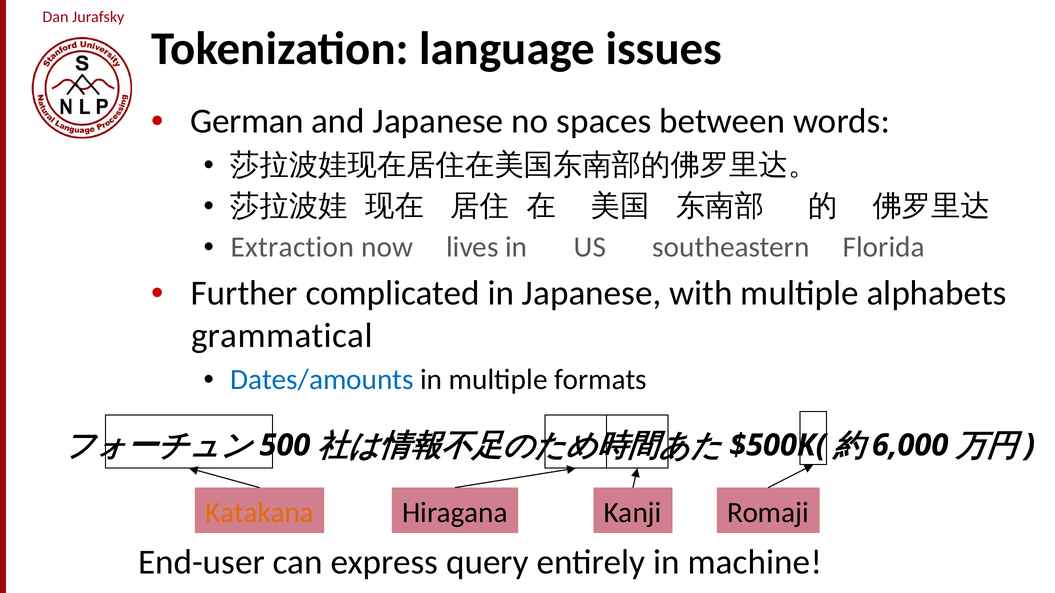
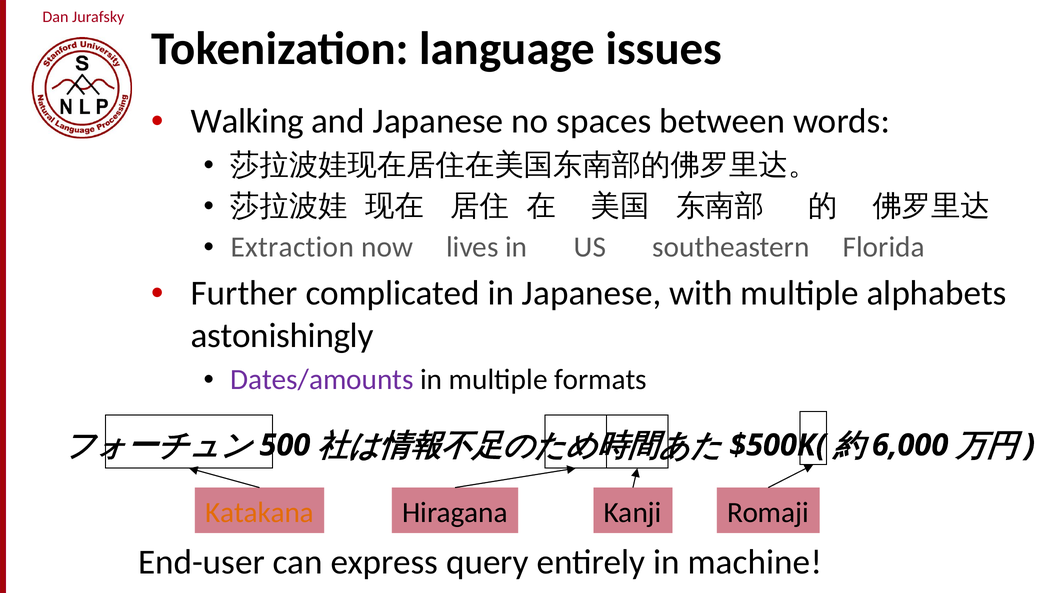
German: German -> Walking (247, 121)
grammatical: grammatical -> astonishingly (282, 336)
Dates/amounts colour: blue -> purple (322, 380)
